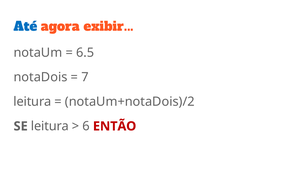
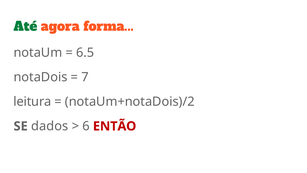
Até colour: blue -> green (25, 27)
exibir: exibir -> forma (109, 27)
SE leitura: leitura -> dados (50, 126)
